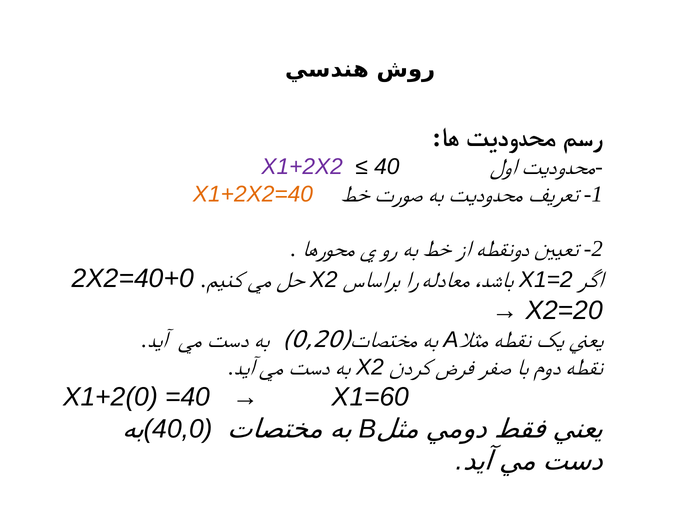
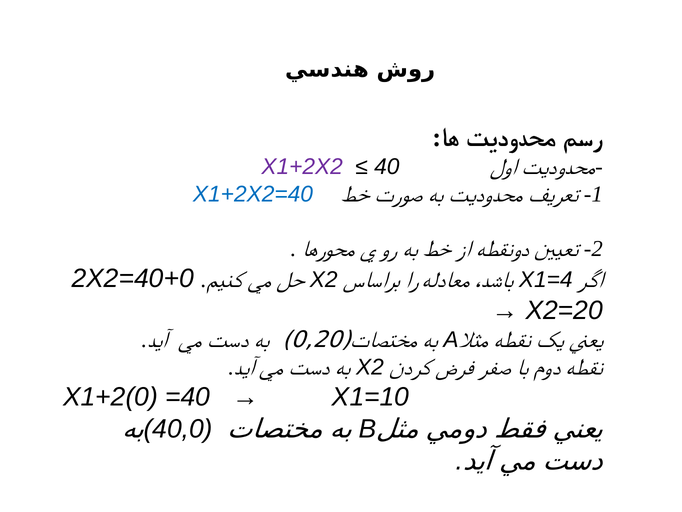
X1+2X2=40 colour: orange -> blue (253, 194)
X1=2: X1=2 -> X1=4 (546, 280)
X1=60: X1=60 -> X1=10 (371, 397)
